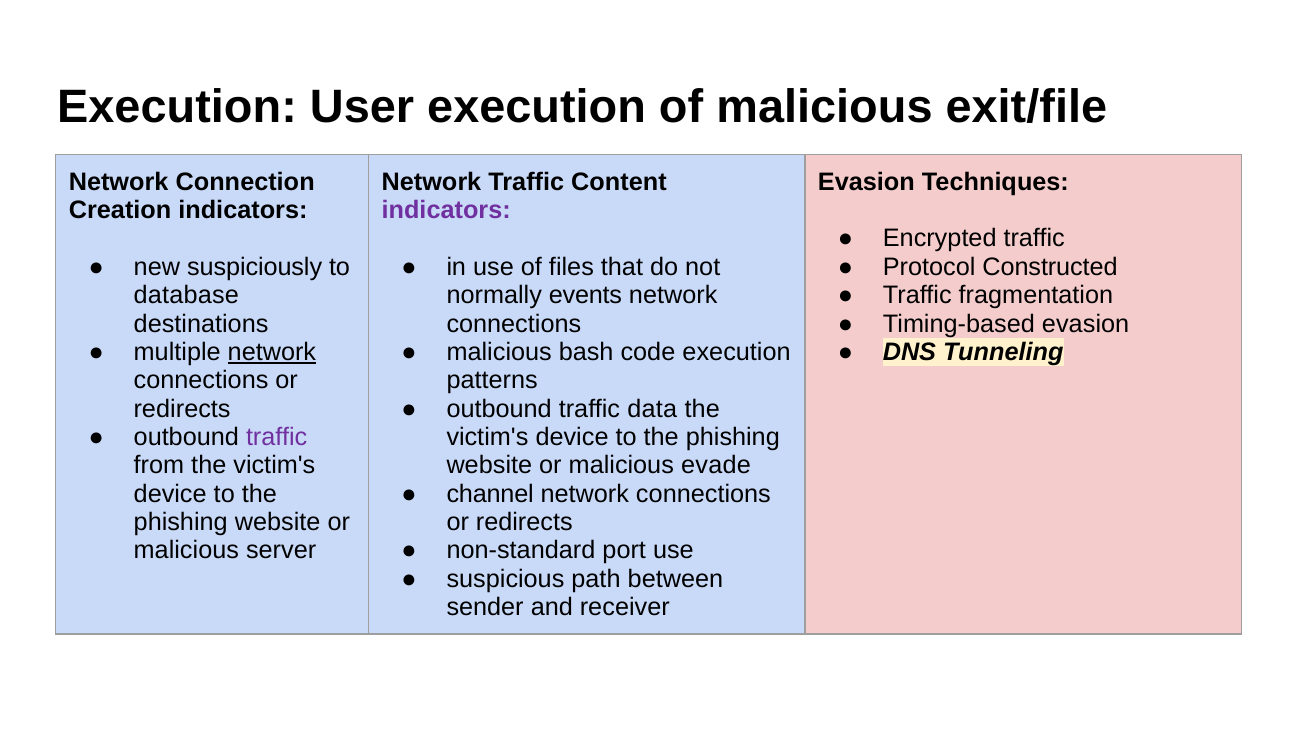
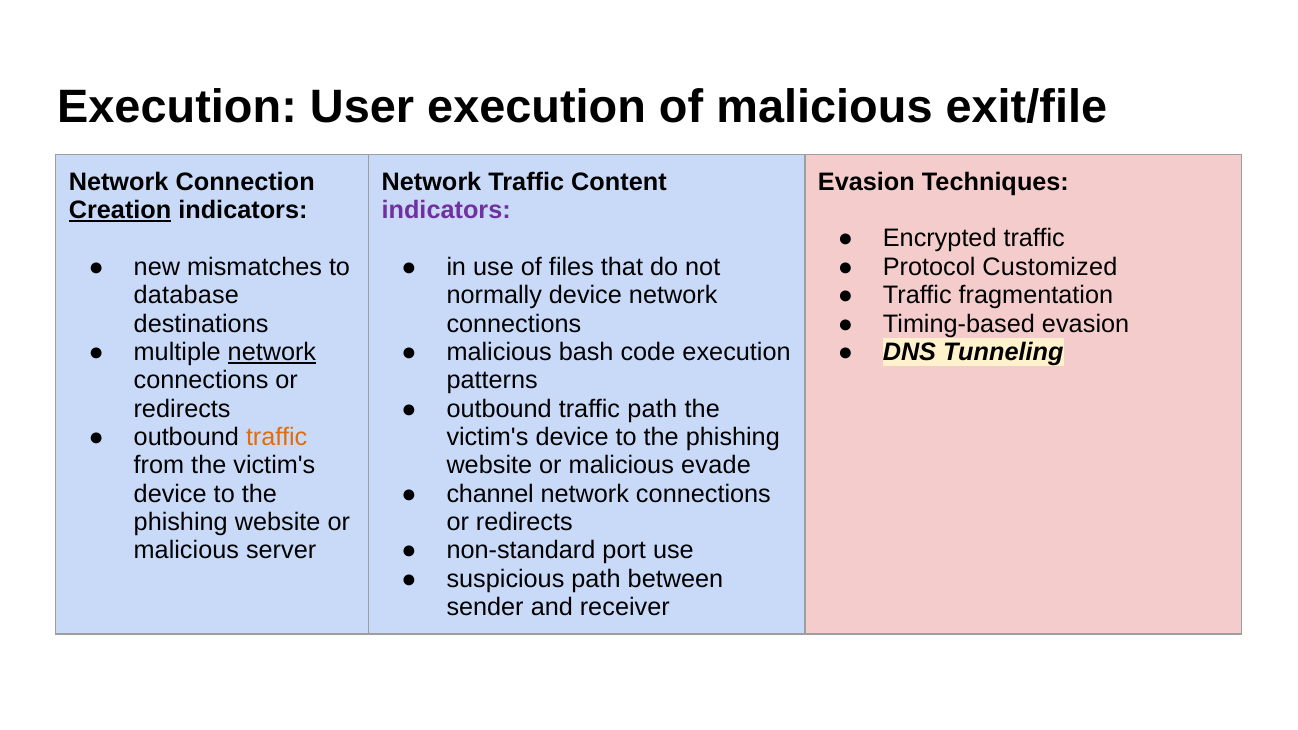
Creation underline: none -> present (120, 210)
suspiciously: suspiciously -> mismatches (255, 267)
Constructed: Constructed -> Customized (1050, 267)
normally events: events -> device (585, 295)
traffic data: data -> path (652, 409)
traffic colour: purple -> orange (277, 437)
